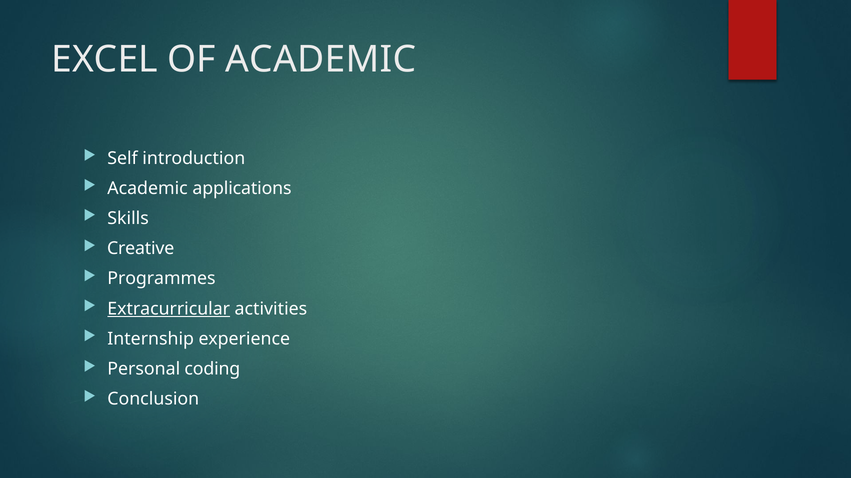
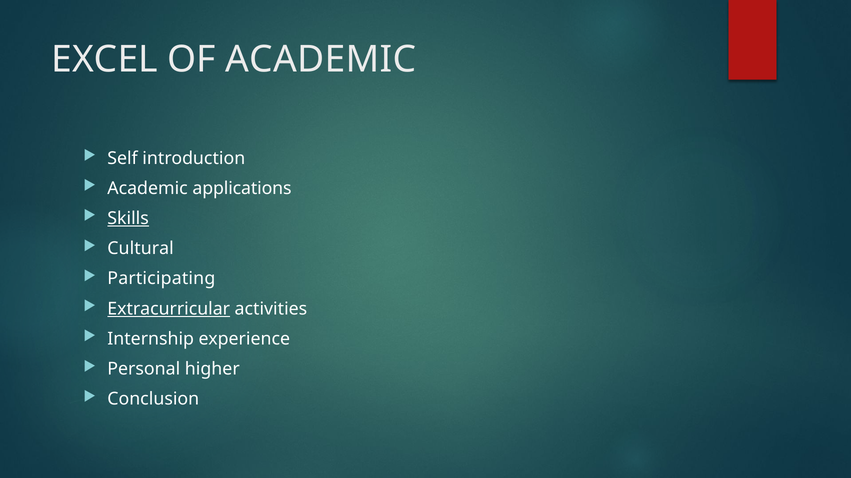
Skills underline: none -> present (128, 219)
Creative: Creative -> Cultural (141, 249)
Programmes: Programmes -> Participating (161, 279)
coding: coding -> higher (212, 369)
